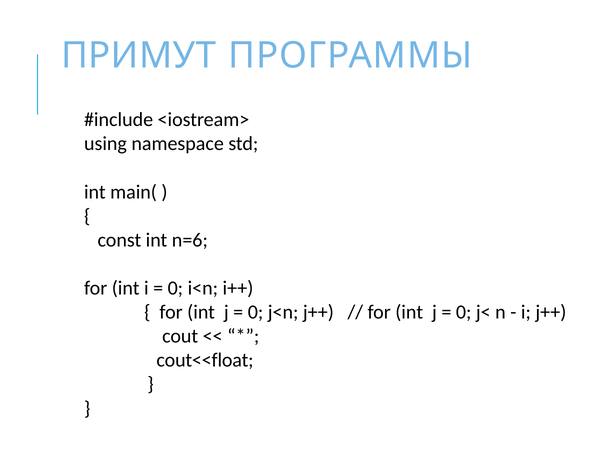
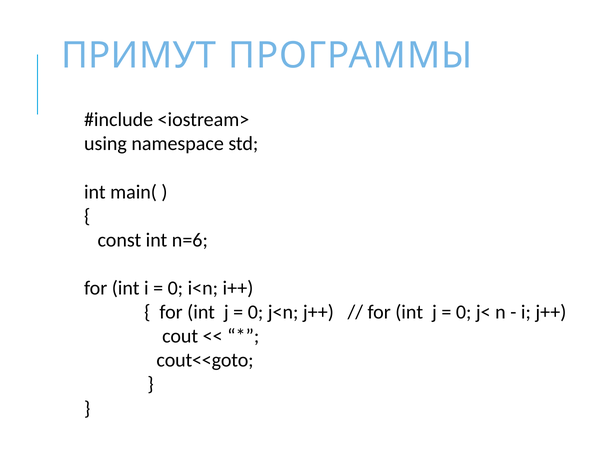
cout<<float: cout<<float -> cout<<goto (205, 360)
